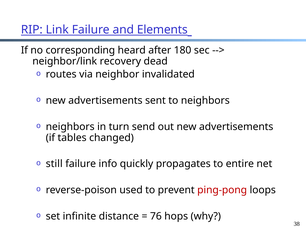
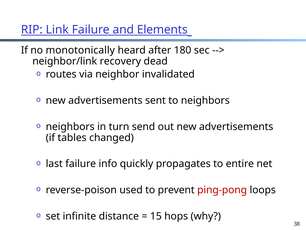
corresponding: corresponding -> monotonically (80, 50)
still: still -> last (54, 163)
76: 76 -> 15 (156, 216)
